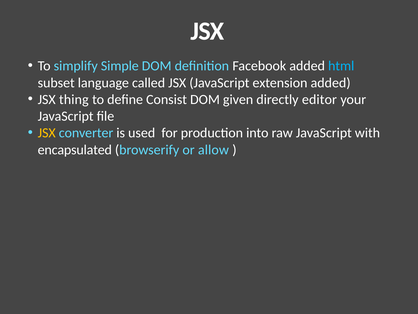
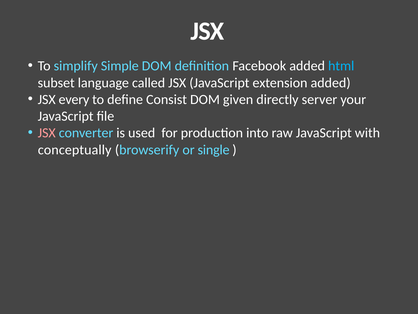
thing: thing -> every (74, 99)
editor: editor -> server (319, 99)
JSX colour: yellow -> pink (47, 133)
encapsulated: encapsulated -> conceptually (75, 150)
allow: allow -> single (214, 150)
